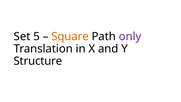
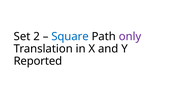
5: 5 -> 2 (37, 36)
Square colour: orange -> blue (70, 36)
Structure: Structure -> Reported (38, 61)
